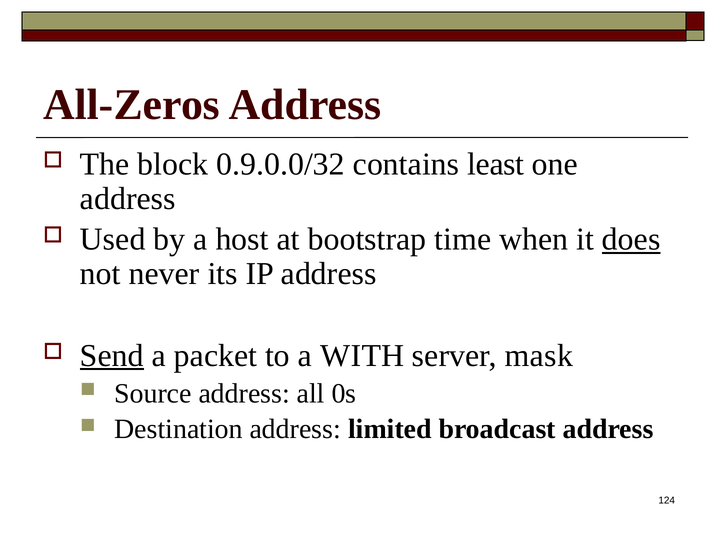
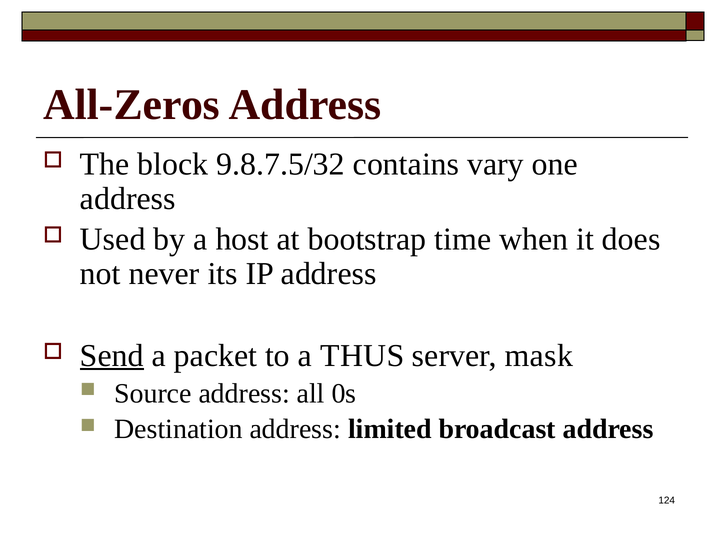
0.9.0.0/32: 0.9.0.0/32 -> 9.8.7.5/32 (281, 164)
least: least -> vary (496, 164)
does underline: present -> none (631, 240)
WITH: WITH -> THUS (362, 356)
